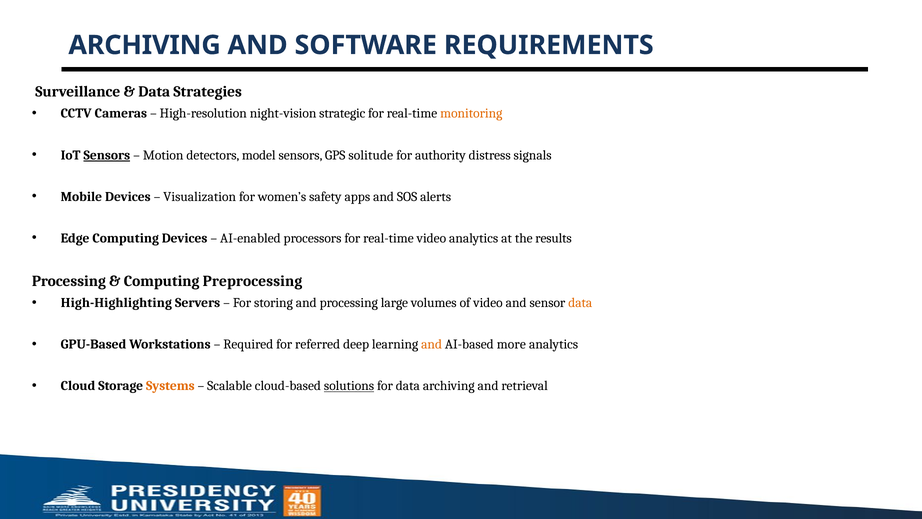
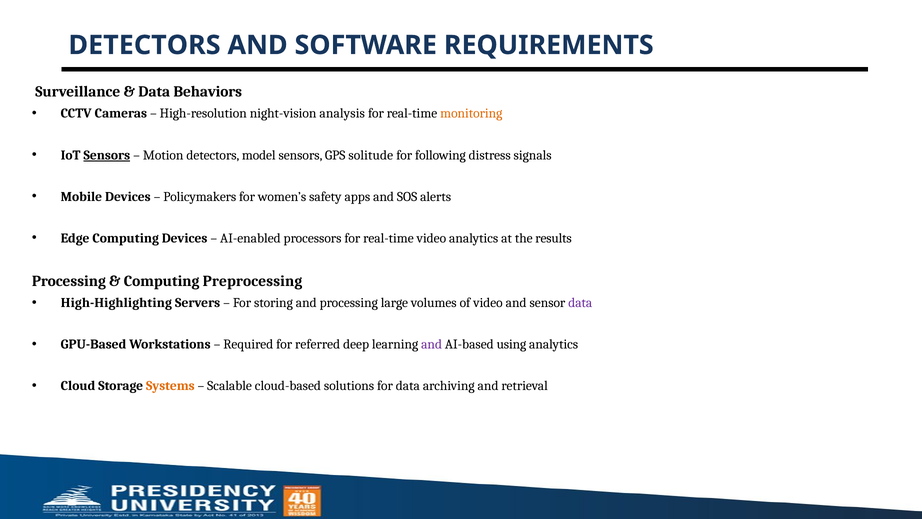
ARCHIVING: ARCHIVING -> DETECTORS (144, 45)
Strategies: Strategies -> Behaviors (208, 92)
strategic: strategic -> analysis (342, 113)
authority: authority -> following (440, 155)
Visualization: Visualization -> Policymakers (200, 197)
data colour: orange -> purple (580, 303)
and colour: orange -> purple (432, 344)
more: more -> using (511, 344)
solutions underline: present -> none (349, 386)
